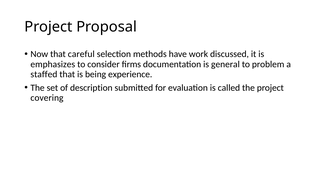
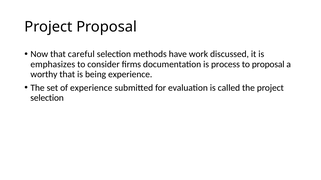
general: general -> process (225, 64)
to problem: problem -> proposal (268, 64)
staffed: staffed -> worthy (44, 74)
of description: description -> experience (91, 88)
covering: covering -> selection (47, 98)
